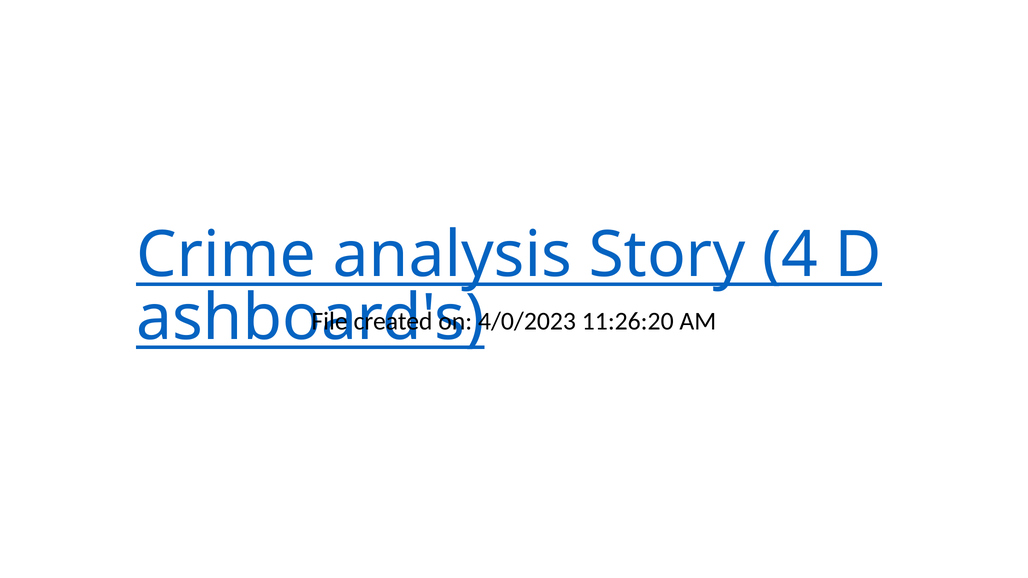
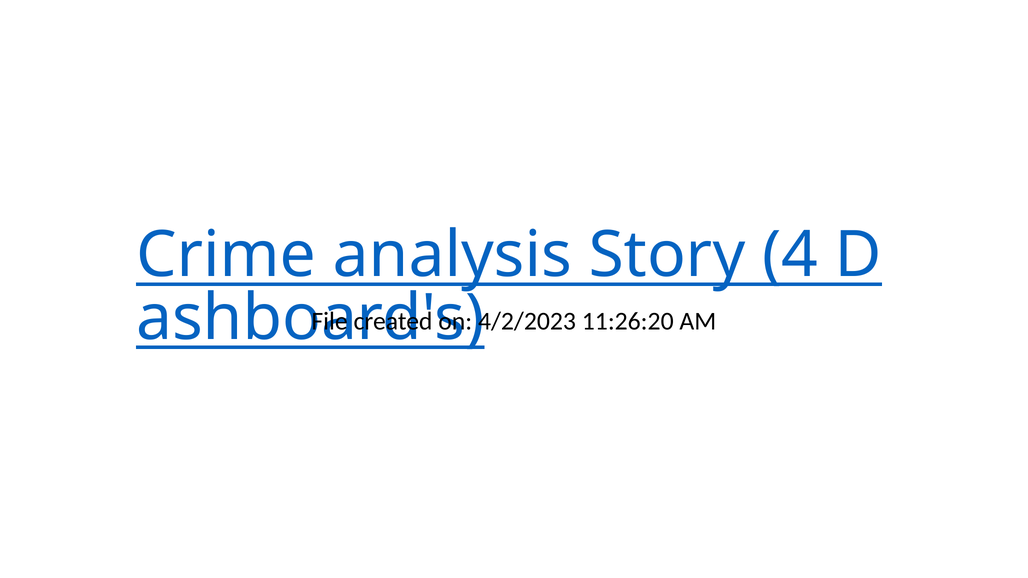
4/0/2023: 4/0/2023 -> 4/2/2023 (527, 321)
